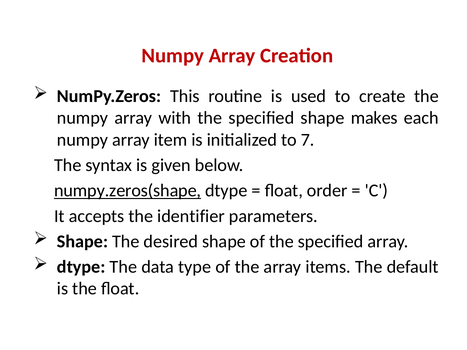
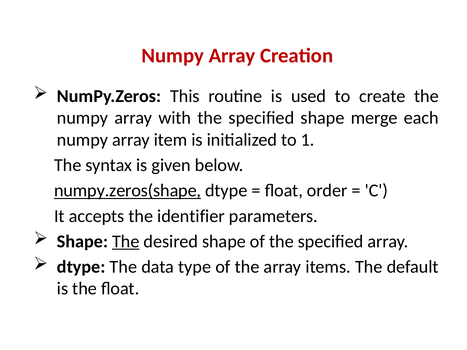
makes: makes -> merge (374, 118)
7: 7 -> 1 (308, 140)
The underline: none -> present (126, 242)
